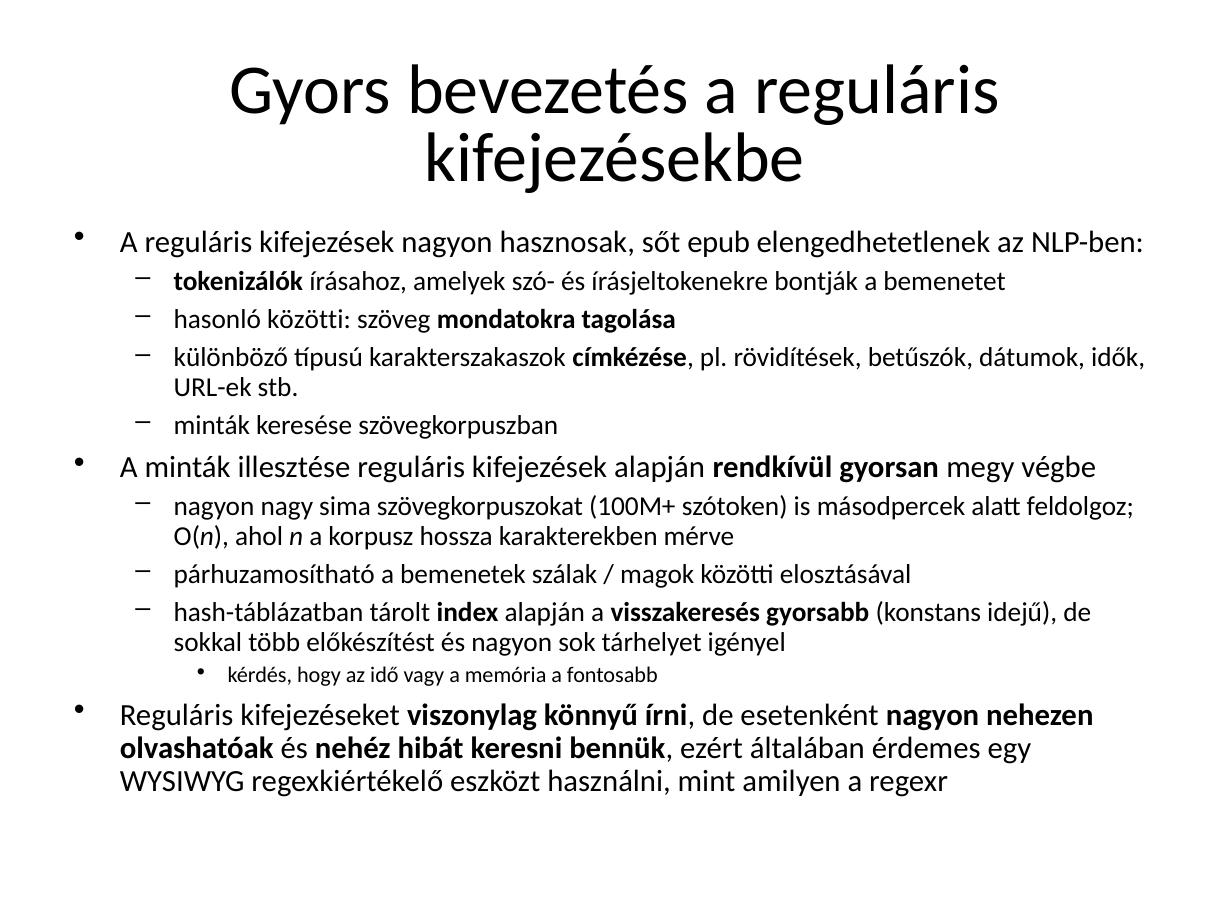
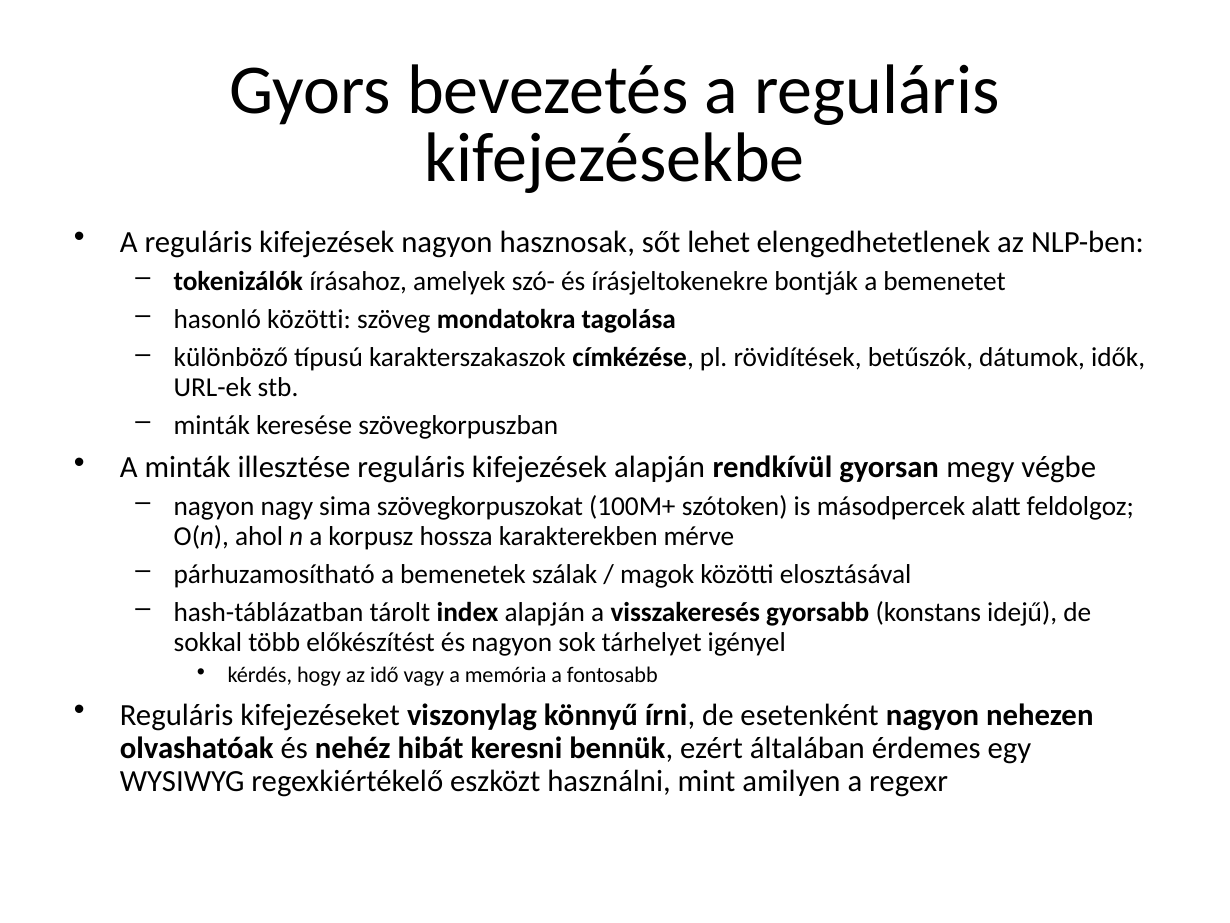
epub: epub -> lehet (719, 242)
